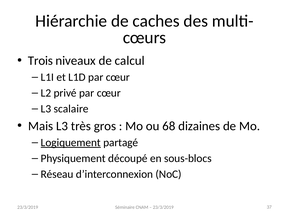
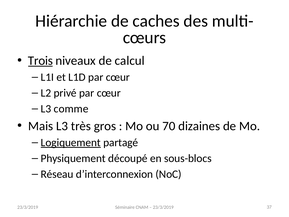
Trois underline: none -> present (40, 61)
scalaire: scalaire -> comme (71, 109)
68: 68 -> 70 (169, 126)
